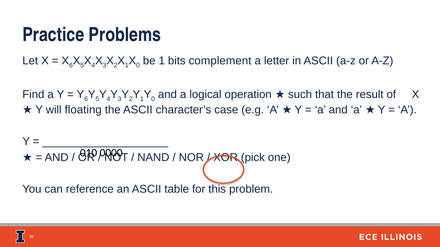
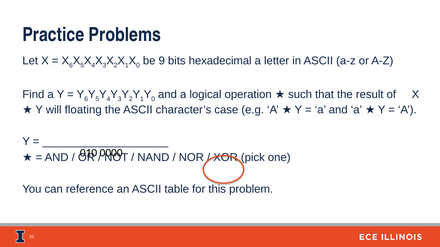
be 1: 1 -> 9 (162, 61)
complement: complement -> hexadecimal (220, 61)
